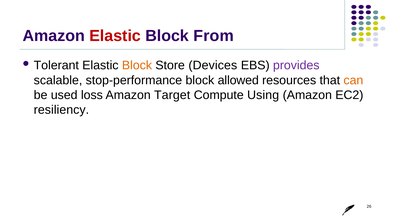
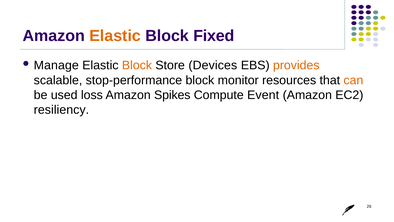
Elastic colour: red -> orange (115, 36)
From: From -> Fixed (214, 36)
Tolerant: Tolerant -> Manage (56, 65)
provides colour: purple -> orange (296, 65)
allowed: allowed -> monitor (238, 80)
Target: Target -> Spikes (172, 95)
Using: Using -> Event (263, 95)
